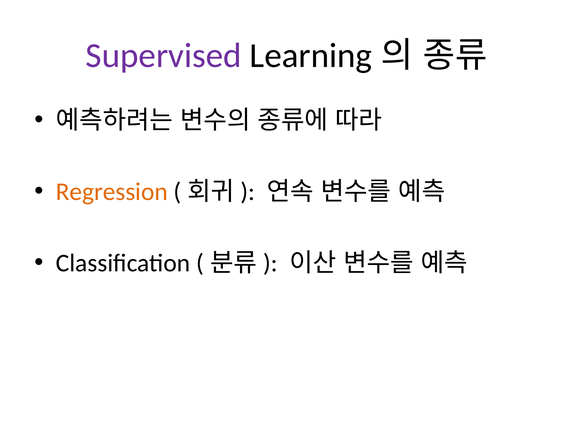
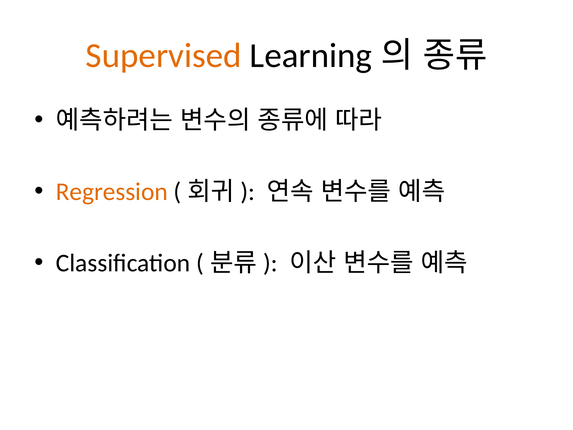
Supervised colour: purple -> orange (164, 55)
